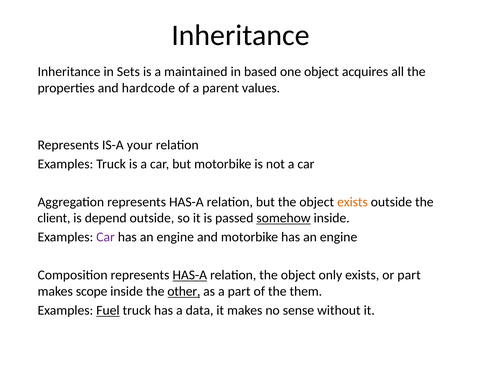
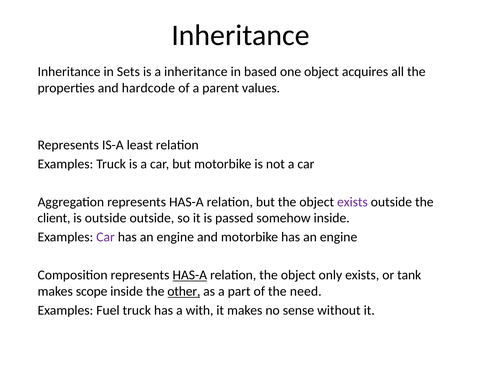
a maintained: maintained -> inheritance (196, 72)
your: your -> least (140, 145)
exists colour: orange -> purple (352, 202)
is depend: depend -> outside (106, 219)
somehow underline: present -> none (283, 219)
or part: part -> tank (409, 276)
them: them -> need (306, 292)
Fuel underline: present -> none (108, 311)
data: data -> with (200, 311)
